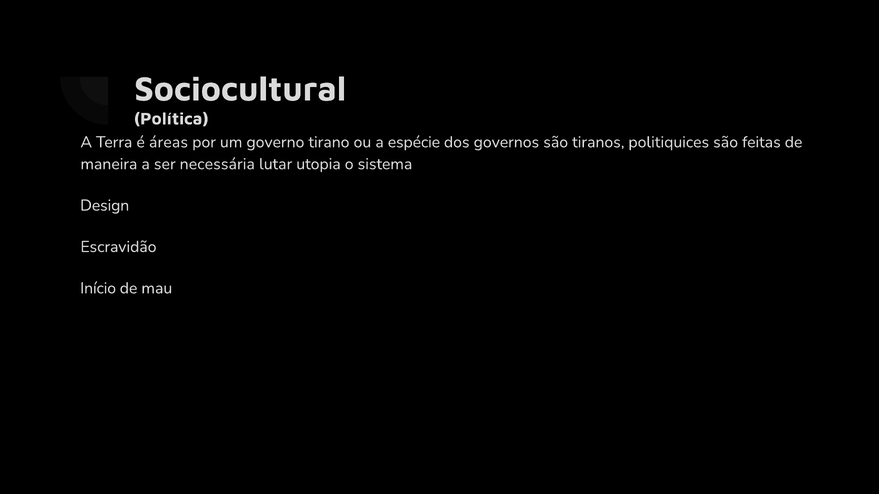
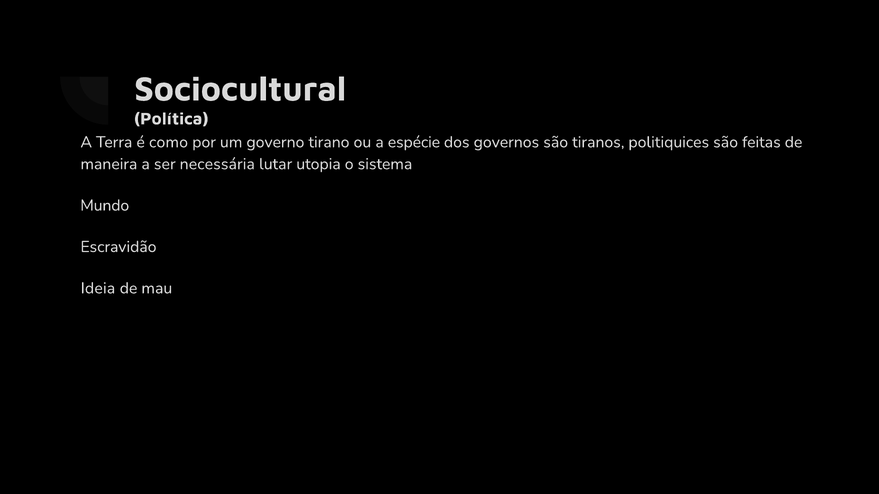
áreas: áreas -> como (168, 142)
Design: Design -> Mundo (105, 206)
Início: Início -> Ideia (98, 288)
